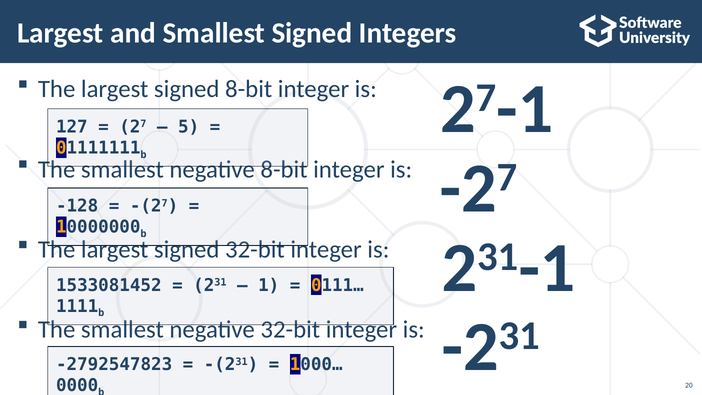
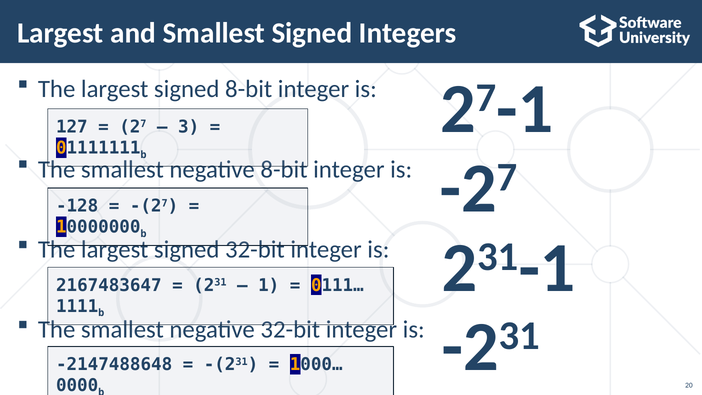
5: 5 -> 3 (189, 127)
1533081452: 1533081452 -> 2167483647 (109, 285)
-2792547823: -2792547823 -> -2147488648 (114, 364)
